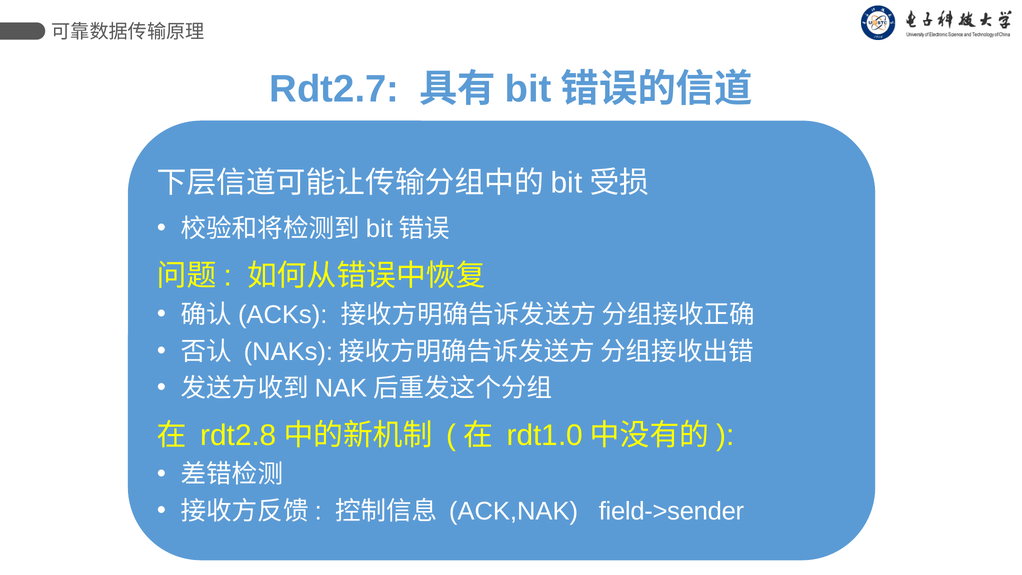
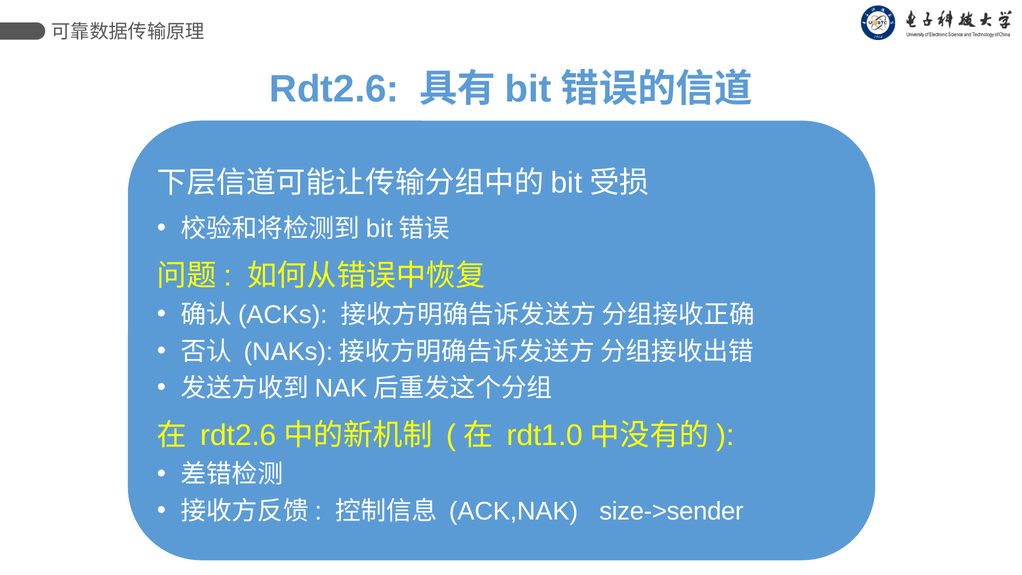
Rdt2.7: Rdt2.7 -> Rdt2.6 (334, 89)
rdt2.8: rdt2.8 -> rdt2.6 (238, 435)
field->sender: field->sender -> size->sender (671, 511)
